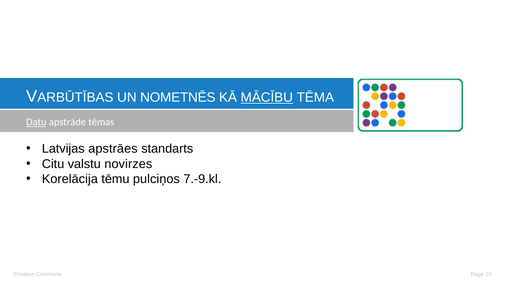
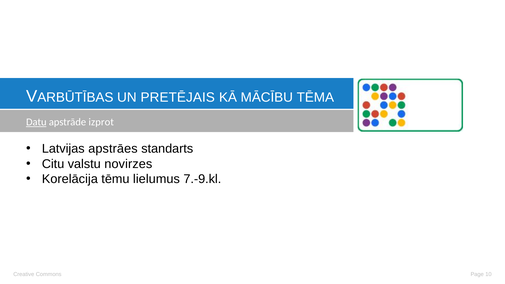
NOMETNĒS: NOMETNĒS -> PRETĒJAIS (178, 97)
MĀCĪBU underline: present -> none (267, 97)
tēmas: tēmas -> izprot (101, 122)
pulciņos: pulciņos -> lielumus (156, 179)
